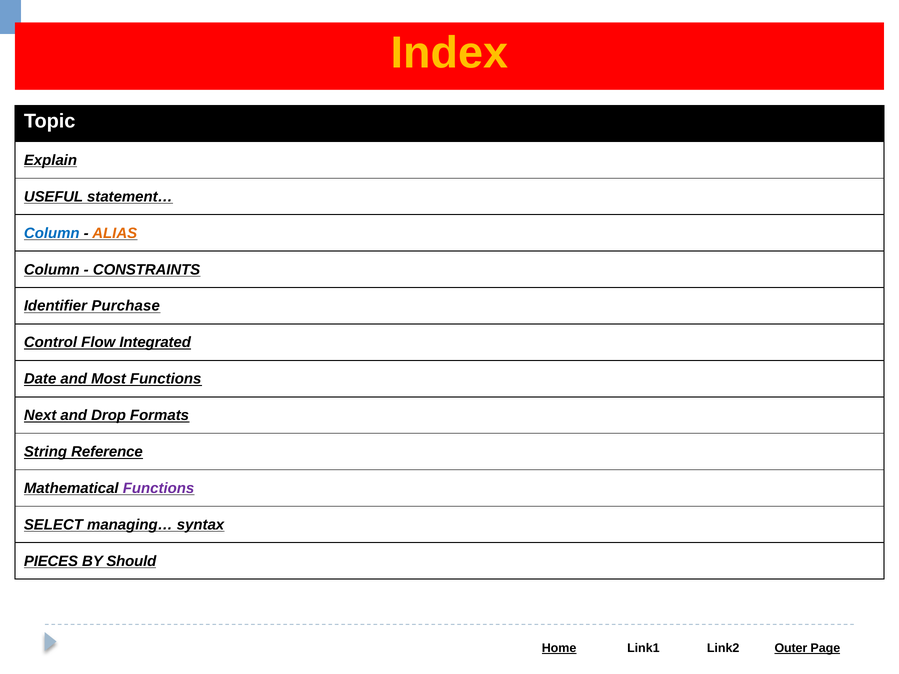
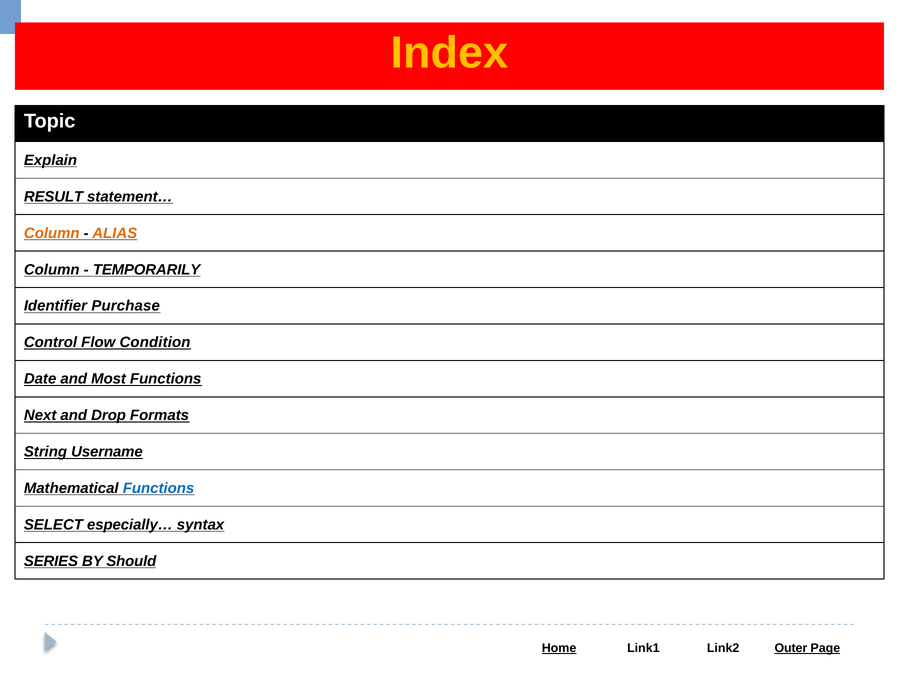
USEFUL: USEFUL -> RESULT (54, 197)
Column colour: blue -> orange (52, 233)
CONSTRAINTS: CONSTRAINTS -> TEMPORARILY (147, 270)
Integrated: Integrated -> Condition (155, 343)
Reference: Reference -> Username (107, 452)
Functions colour: purple -> blue (159, 488)
managing…: managing… -> especially… (130, 525)
PIECES: PIECES -> SERIES (51, 561)
